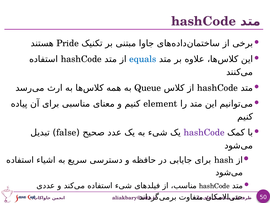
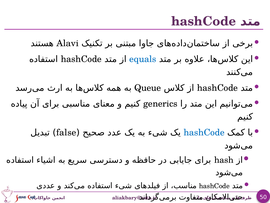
Pride: Pride -> Alavi (68, 43)
element: element -> generics (160, 104)
hashCode colour: purple -> blue (204, 132)
